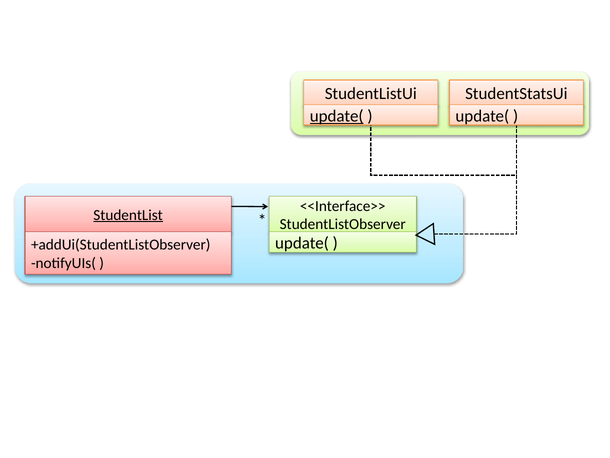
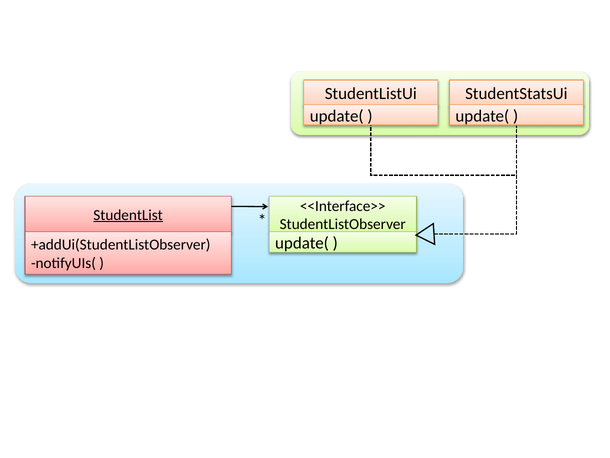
update( underline: present -> none (337, 116)
